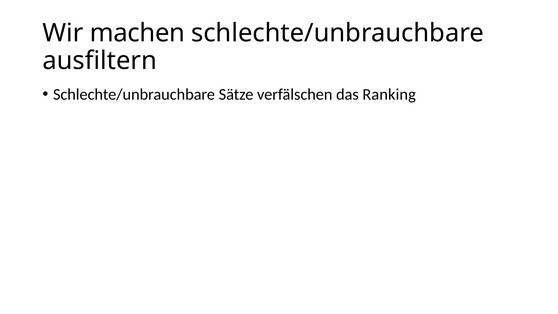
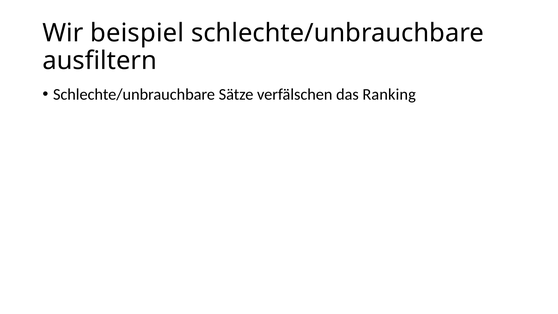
machen: machen -> beispiel (137, 33)
